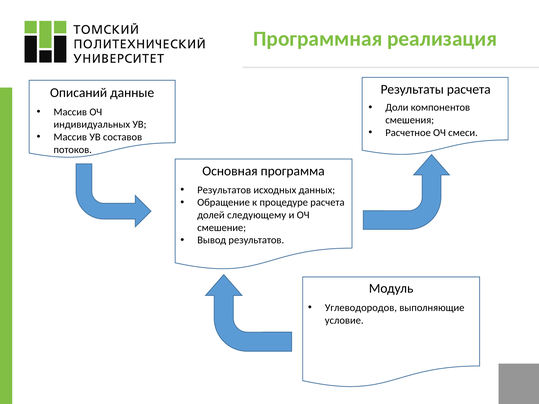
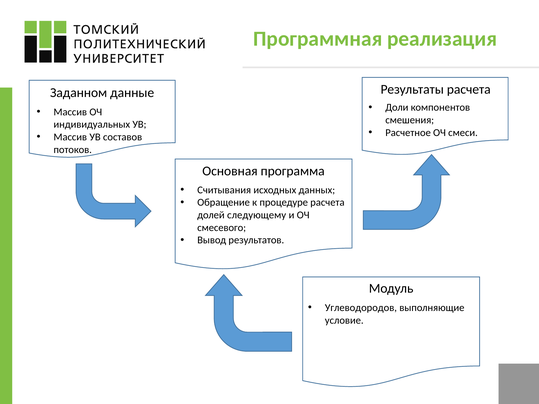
Описаний: Описаний -> Заданном (79, 93)
Результатов: Результатов -> Считывания (224, 190)
смешение: смешение -> смесевого (222, 228)
